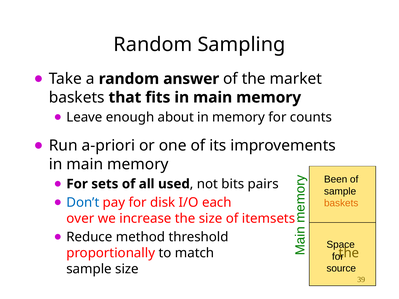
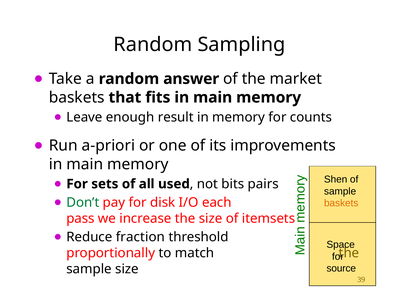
about: about -> result (176, 117)
Been: Been -> Shen (336, 179)
Don’t colour: blue -> green (83, 203)
over: over -> pass (80, 219)
method: method -> fraction (140, 237)
